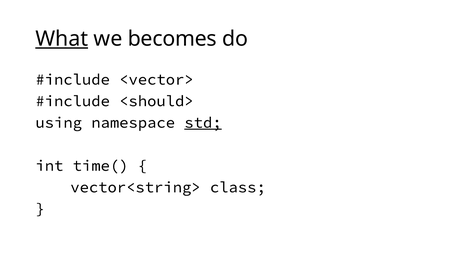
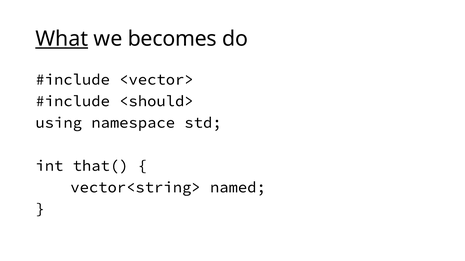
std underline: present -> none (203, 123)
time(: time( -> that( (101, 166)
class: class -> named (238, 188)
